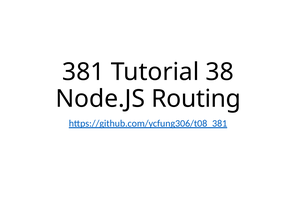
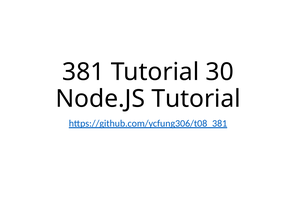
38: 38 -> 30 (220, 72)
Node.JS Routing: Routing -> Tutorial (196, 99)
